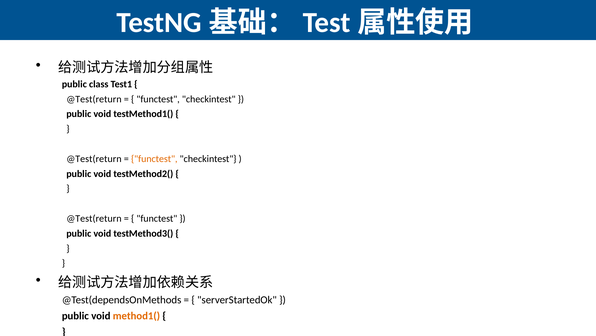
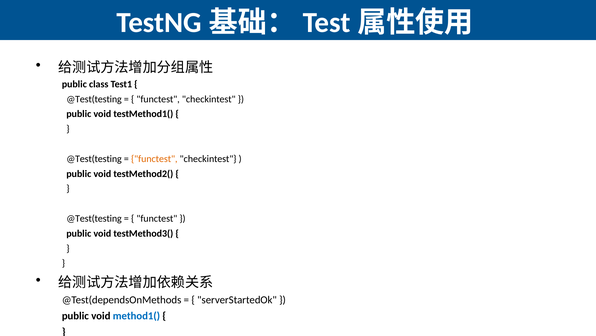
@Test(return: @Test(return -> @Test(testing (94, 99)
@Test(return: @Test(return -> @Test(testing (94, 158)
@Test(return: @Test(return -> @Test(testing (94, 218)
method1( colour: orange -> blue (136, 315)
